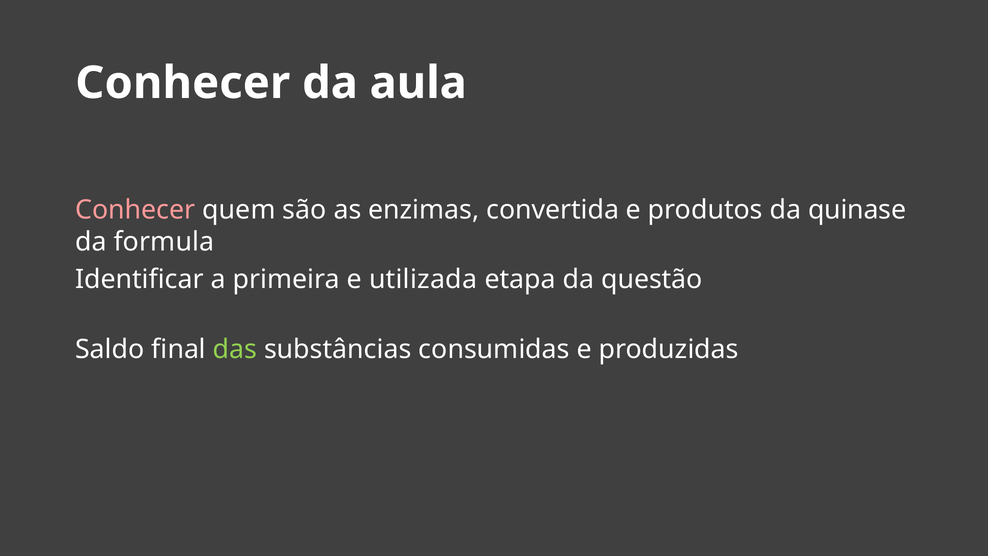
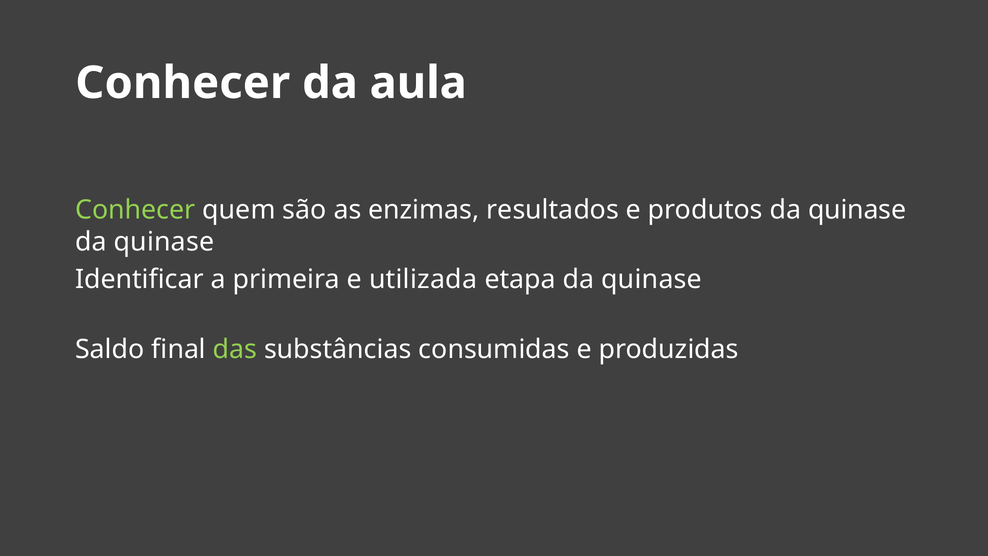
Conhecer colour: pink -> light green (135, 210)
convertida: convertida -> resultados (553, 210)
formula: formula -> quinase (164, 242)
etapa da questão: questão -> quinase (652, 279)
